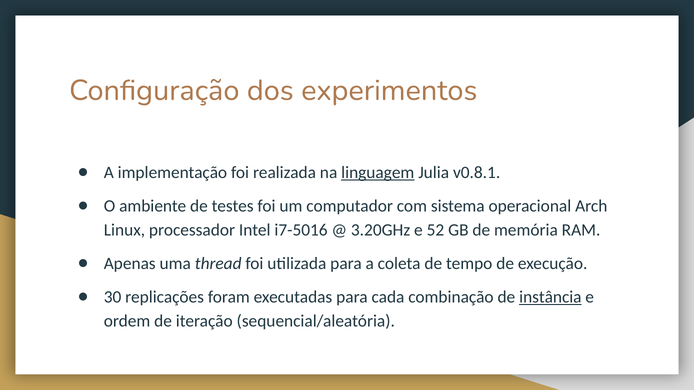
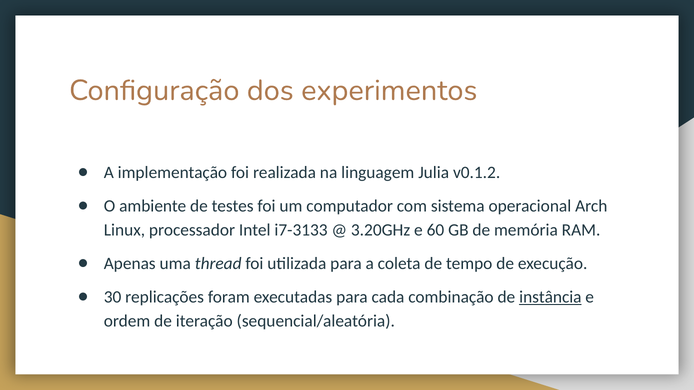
linguagem underline: present -> none (378, 173)
v0.8.1: v0.8.1 -> v0.1.2 (477, 173)
i7-5016: i7-5016 -> i7-3133 (301, 230)
52: 52 -> 60 (435, 230)
